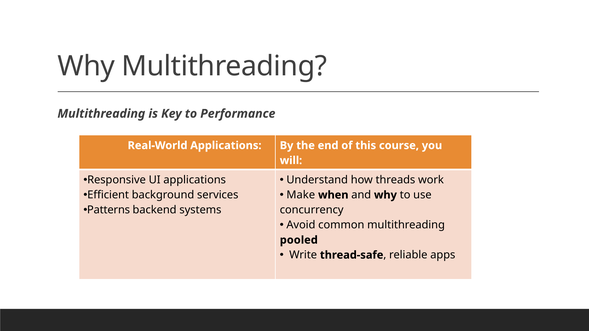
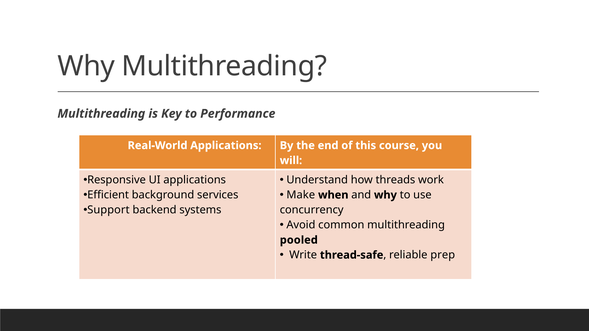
Patterns: Patterns -> Support (108, 210)
apps: apps -> prep (443, 255)
